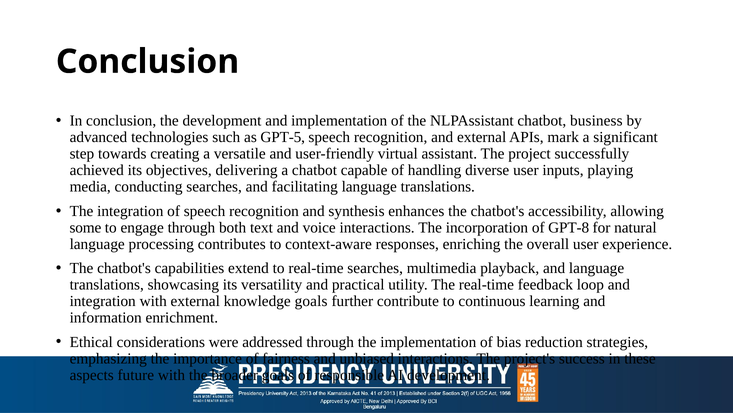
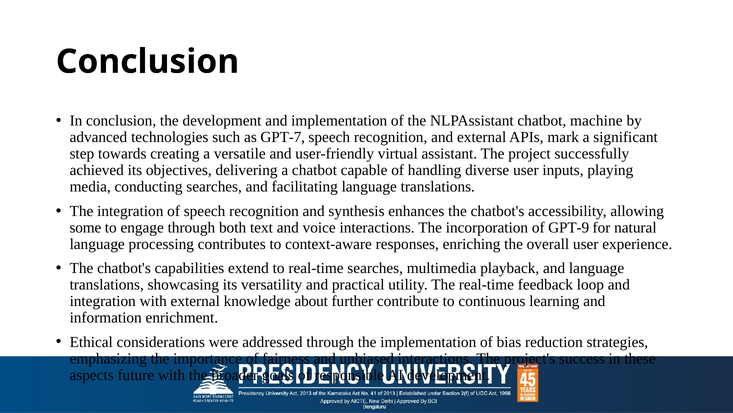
business: business -> machine (596, 121)
GPT-5: GPT-5 -> GPT-7 (283, 137)
GPT-8: GPT-8 -> GPT-9 (569, 227)
knowledge goals: goals -> about (311, 301)
